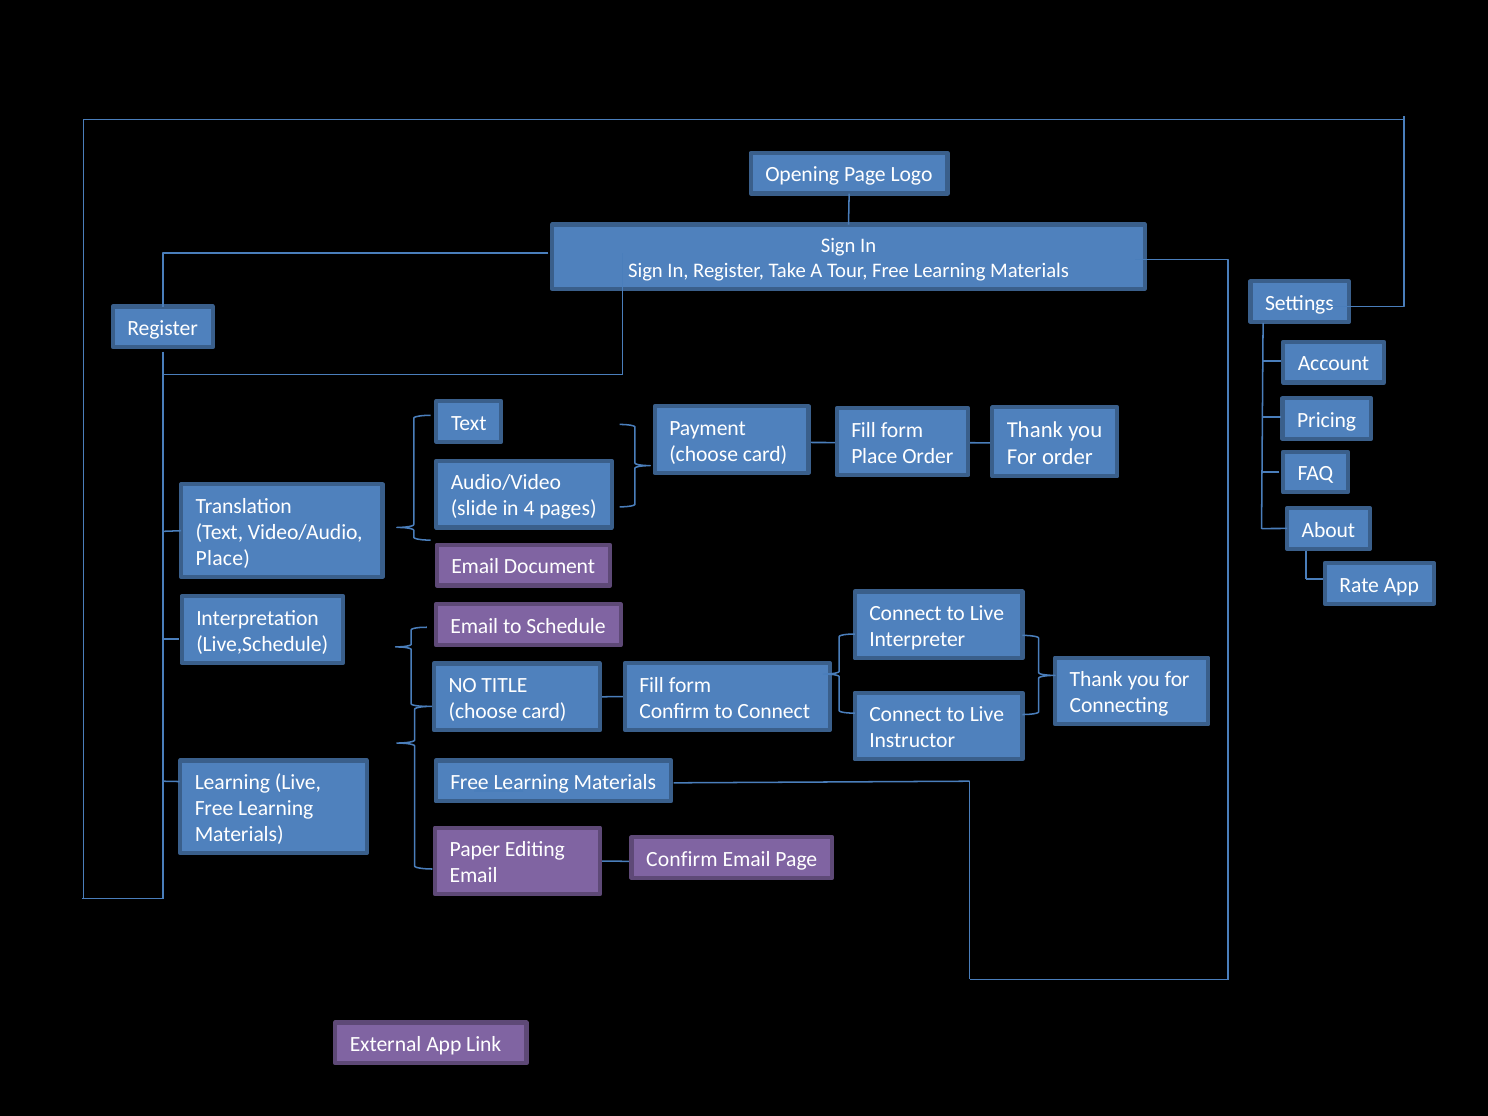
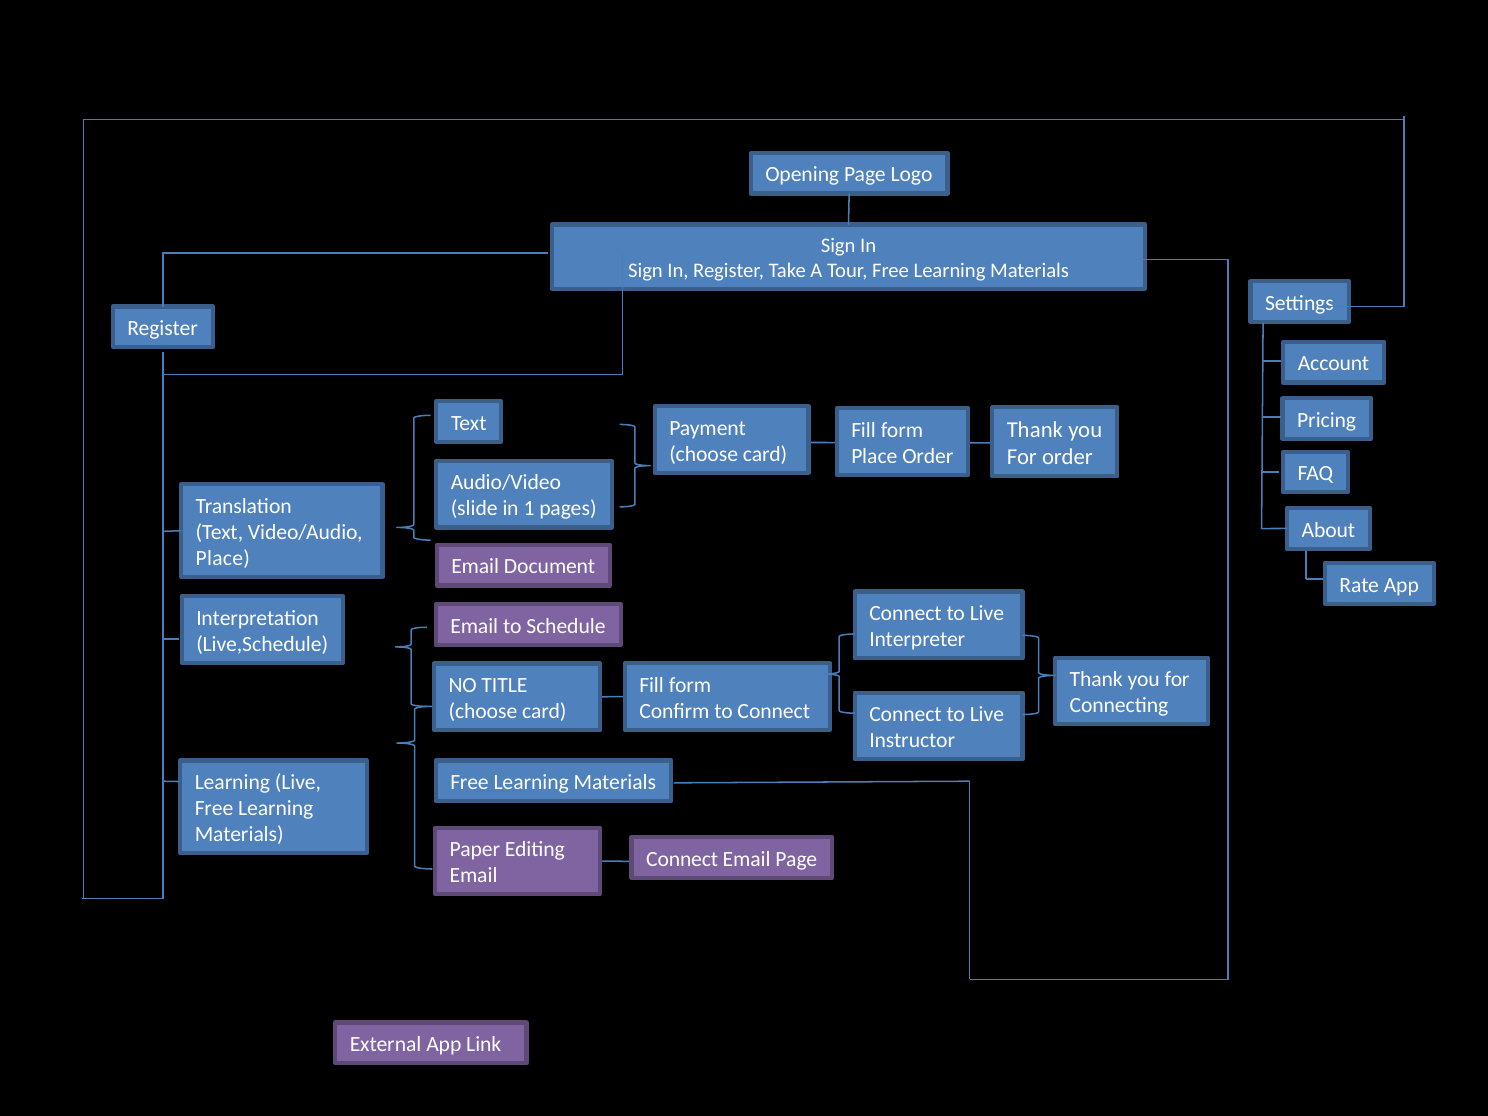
4: 4 -> 1 (529, 509)
Confirm: Confirm -> Connect (682, 859)
